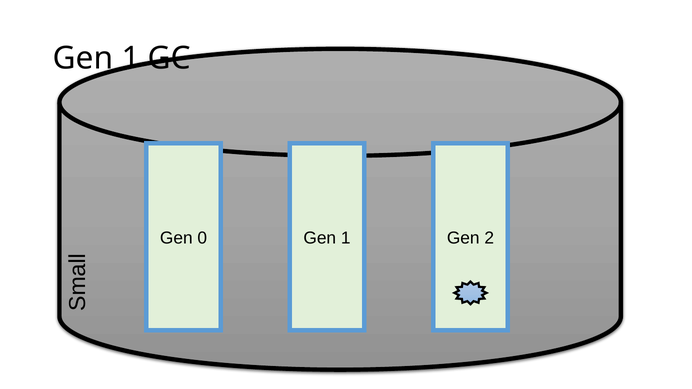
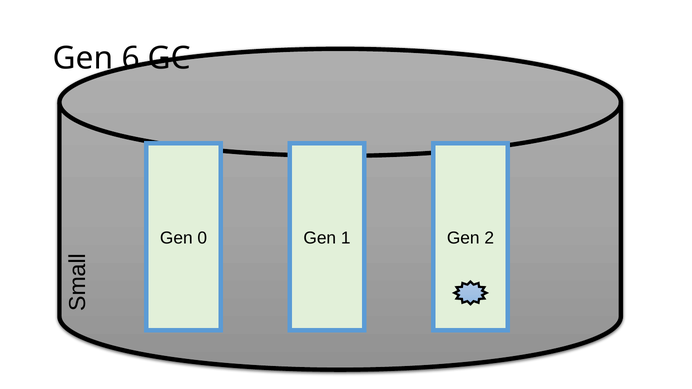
1: 1 -> 6 (131, 58)
